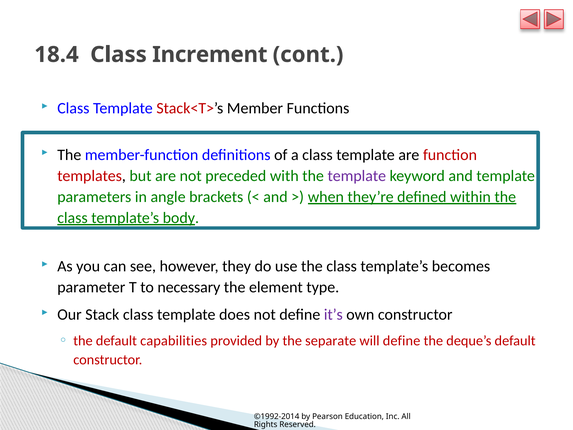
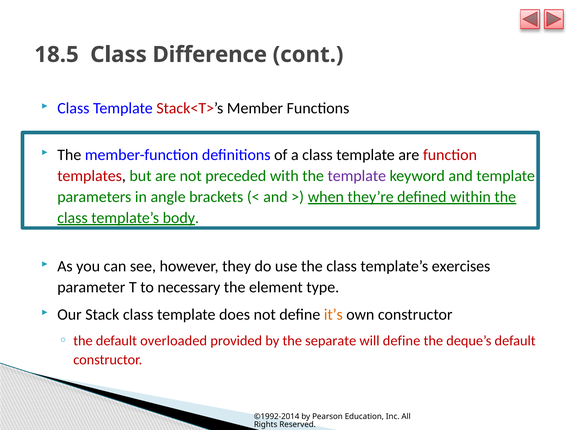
18.4: 18.4 -> 18.5 (57, 55)
Increment: Increment -> Difference (210, 55)
becomes: becomes -> exercises (461, 266)
it’s colour: purple -> orange (333, 314)
capabilities: capabilities -> overloaded (174, 341)
